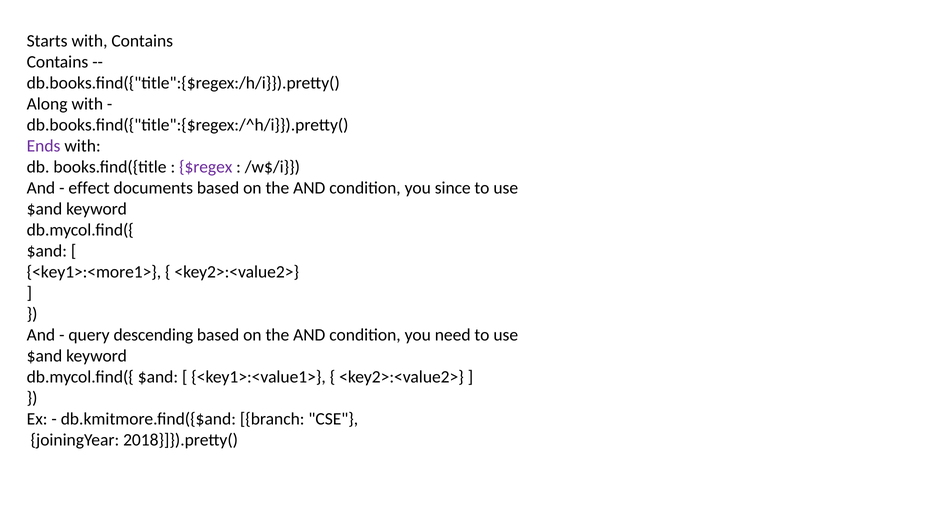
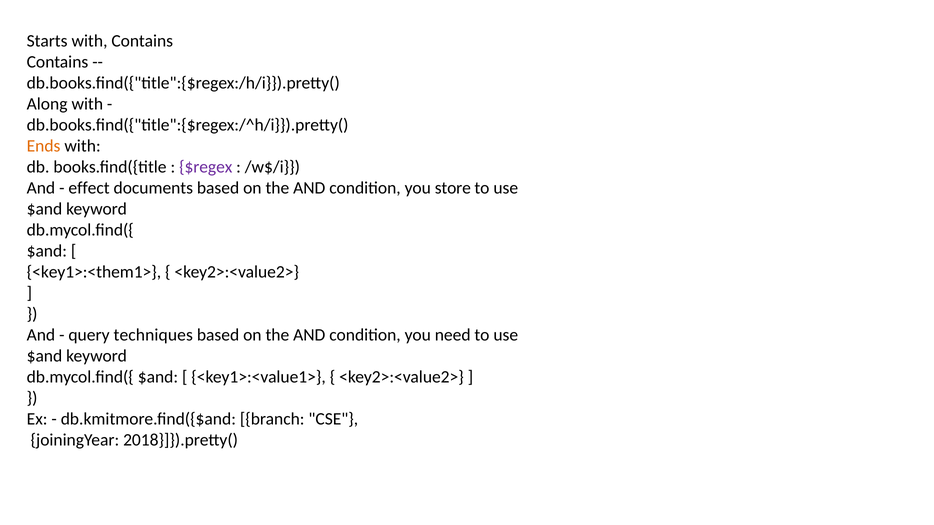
Ends colour: purple -> orange (44, 146)
since: since -> store (453, 188)
<key1>:<more1>: <key1>:<more1> -> <key1>:<them1> (94, 272)
descending: descending -> techniques (153, 335)
